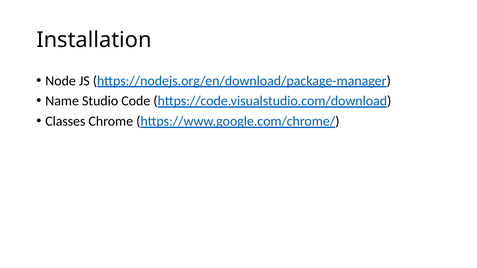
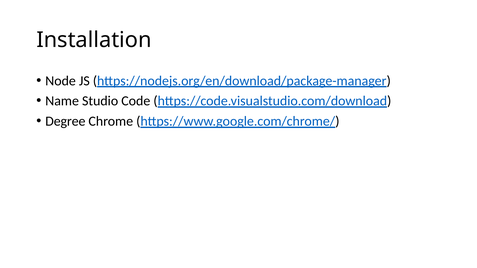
Classes: Classes -> Degree (65, 121)
